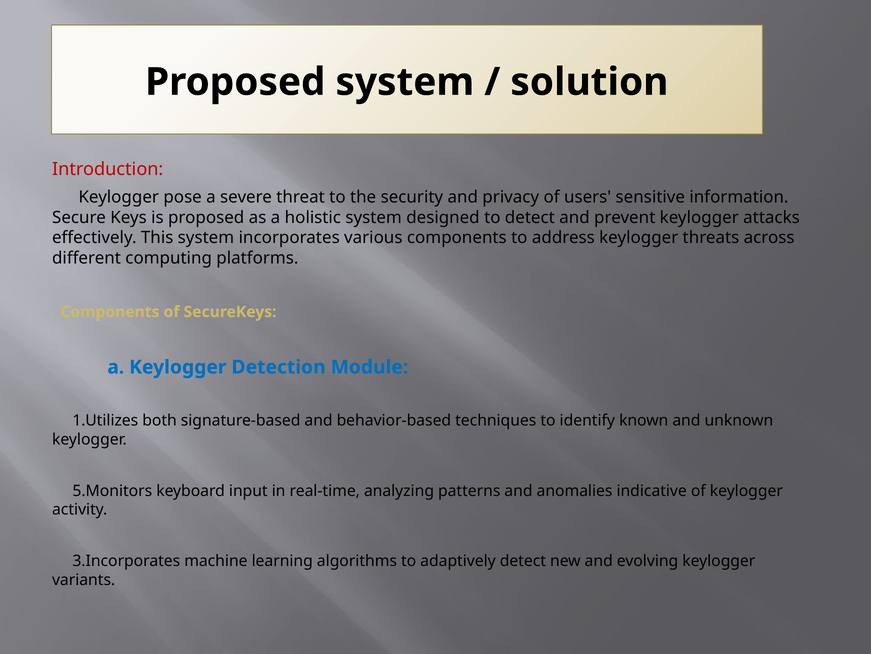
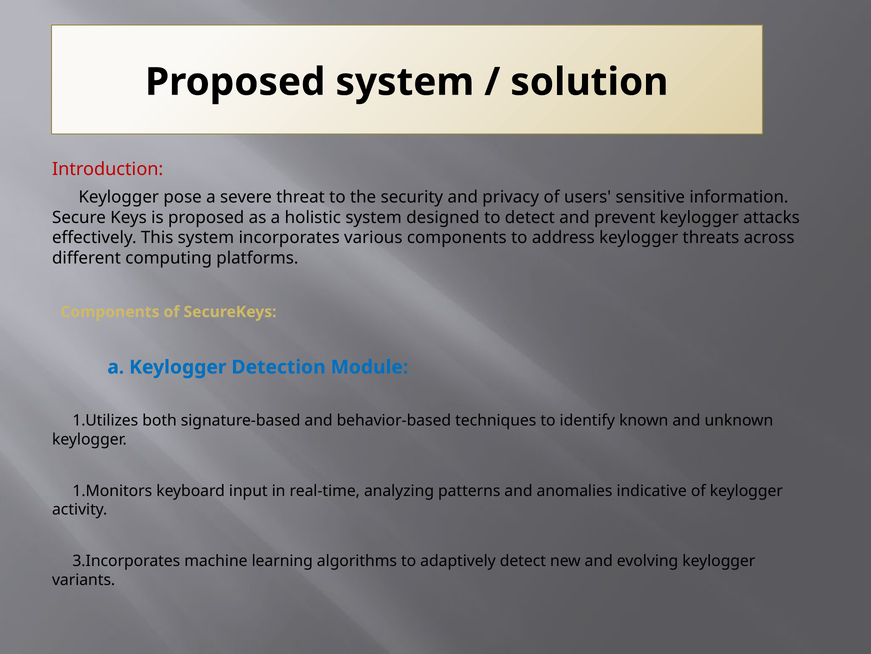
5.Monitors: 5.Monitors -> 1.Monitors (112, 490)
